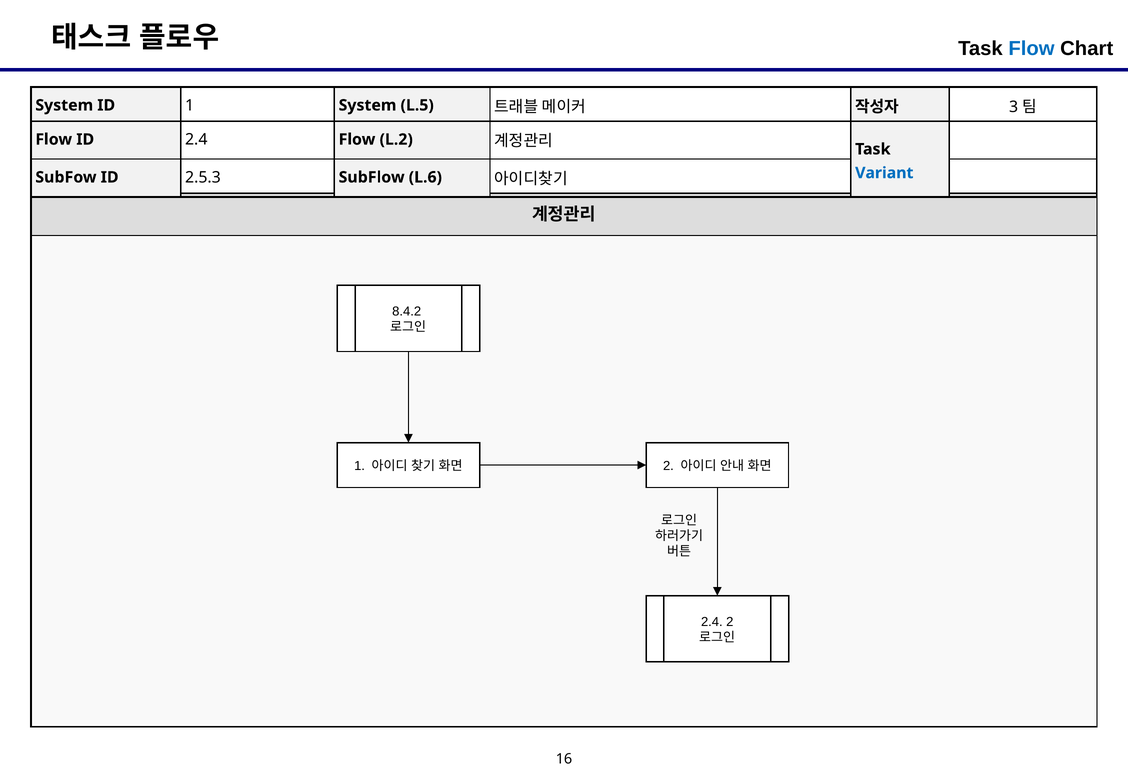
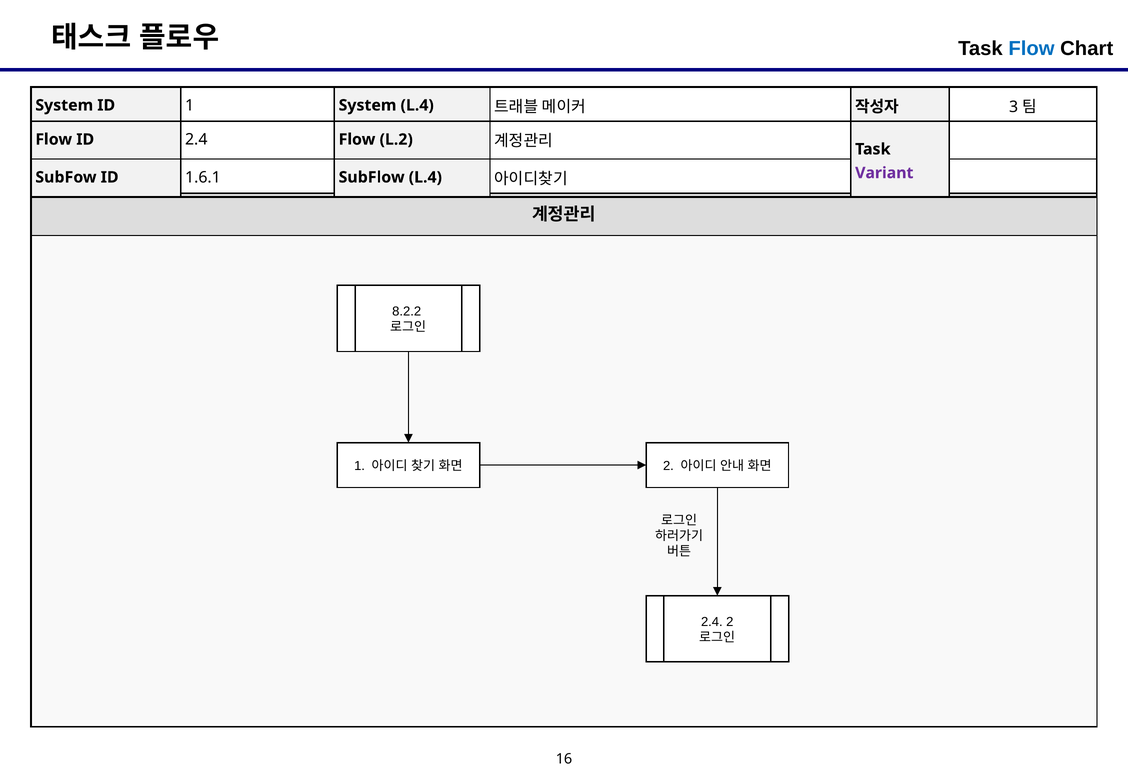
System L.5: L.5 -> L.4 (417, 105)
Variant colour: blue -> purple (884, 173)
2.5.3: 2.5.3 -> 1.6.1 (203, 177)
SubFlow L.6: L.6 -> L.4 (425, 177)
8.4.2: 8.4.2 -> 8.2.2 (407, 311)
